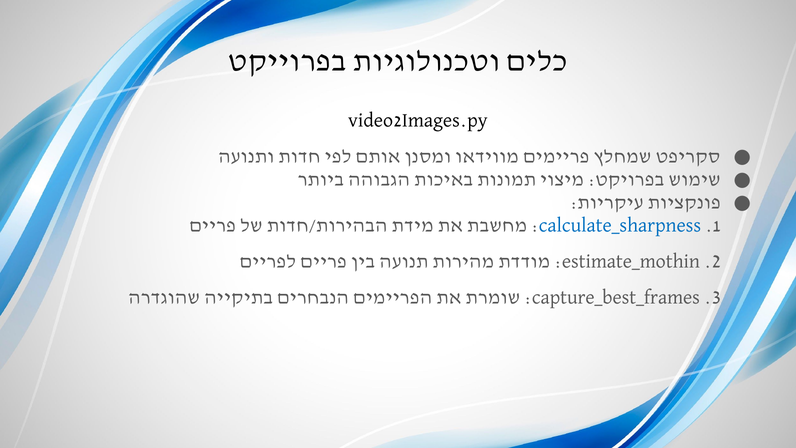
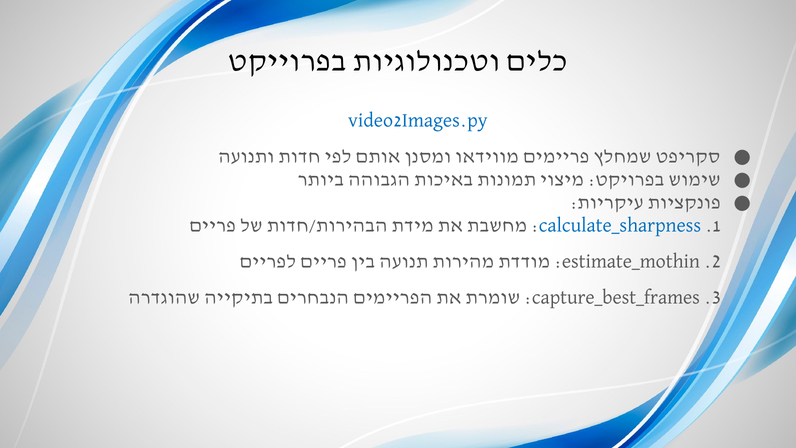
video2Images.py colour: black -> blue (418, 120)
